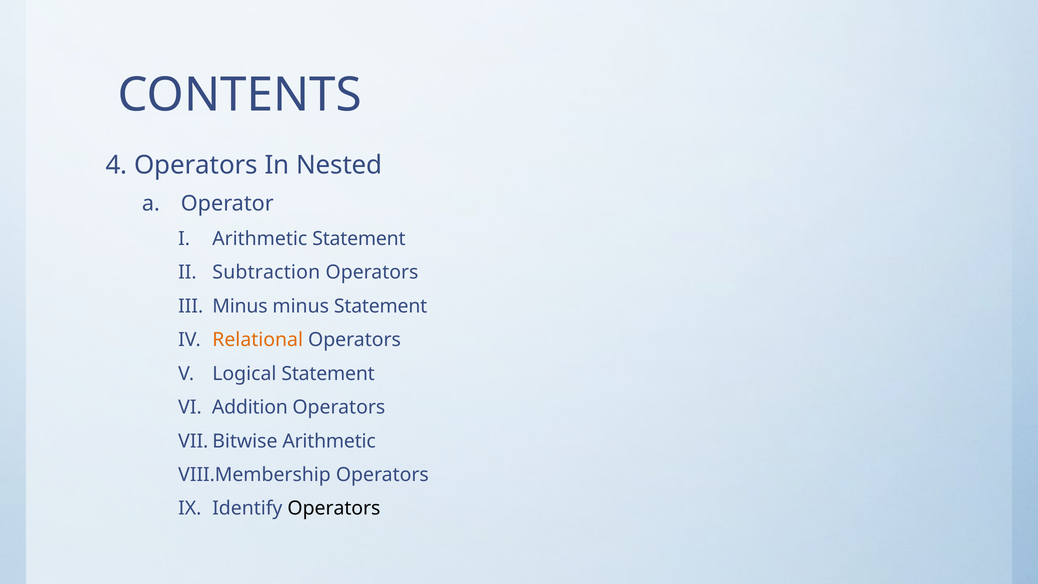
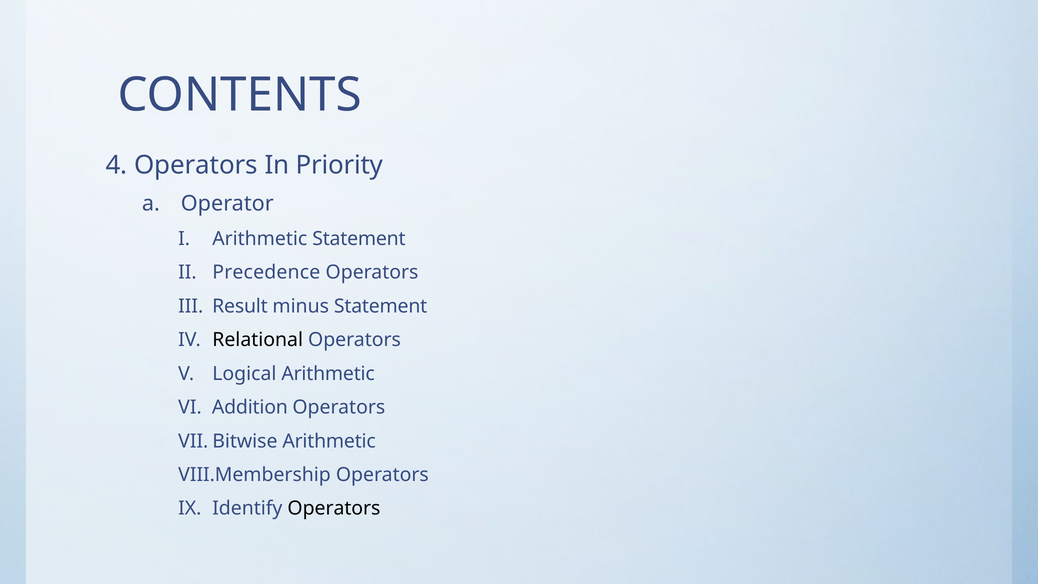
Nested: Nested -> Priority (339, 165)
Subtraction: Subtraction -> Precedence (266, 272)
Minus: Minus -> Result (240, 306)
Relational colour: orange -> black (258, 340)
Logical Statement: Statement -> Arithmetic (328, 374)
